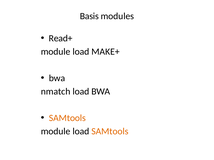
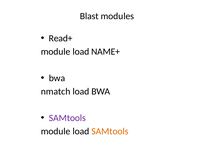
Basis: Basis -> Blast (89, 16)
MAKE+: MAKE+ -> NAME+ (106, 52)
SAMtools colour: orange -> purple (67, 118)
